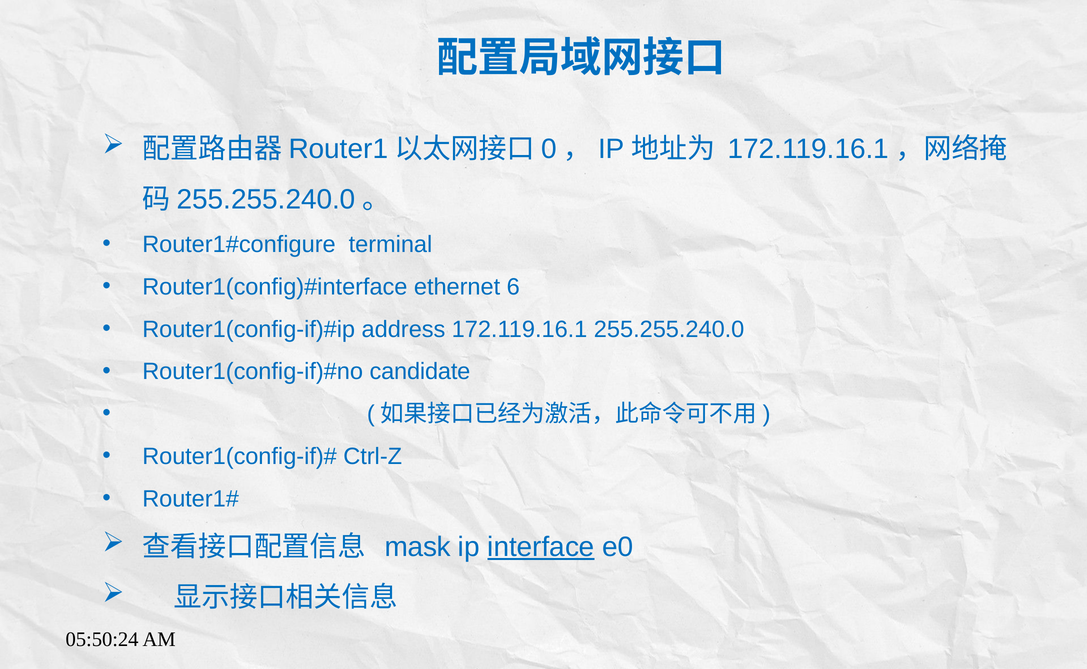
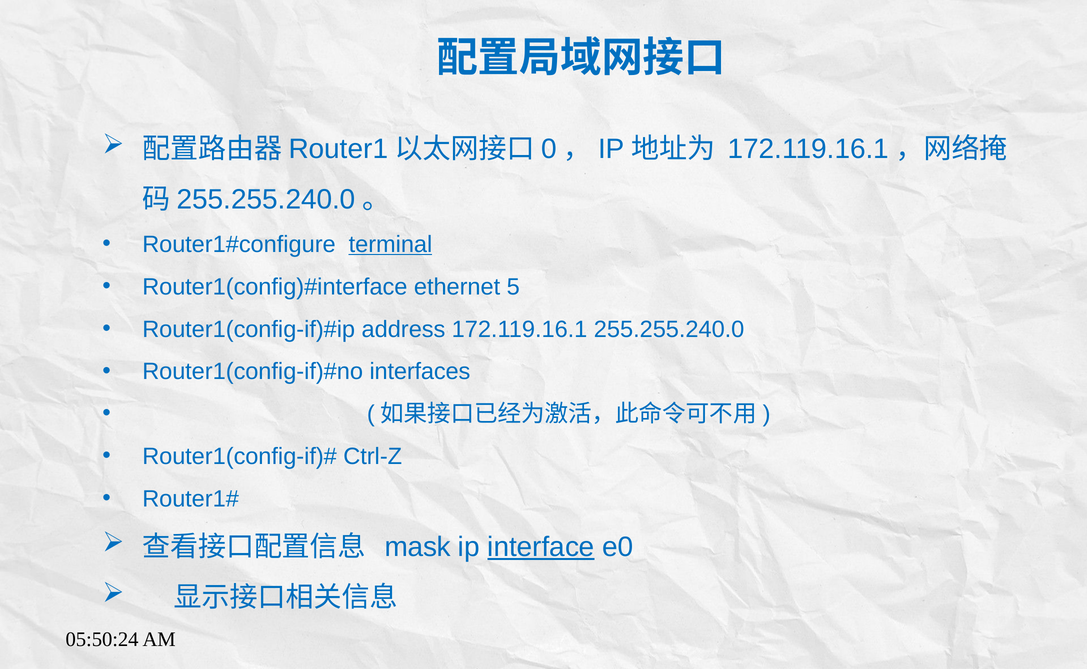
terminal underline: none -> present (390, 244)
6: 6 -> 5 (513, 287)
candidate: candidate -> interfaces (420, 372)
